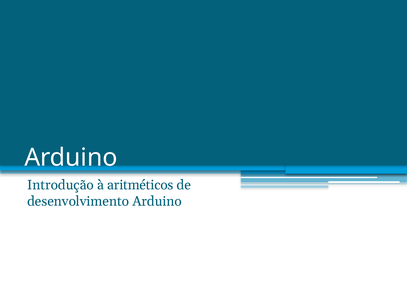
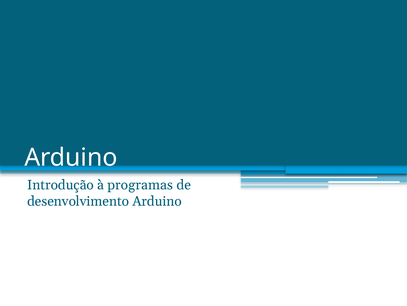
aritméticos: aritméticos -> programas (140, 185)
